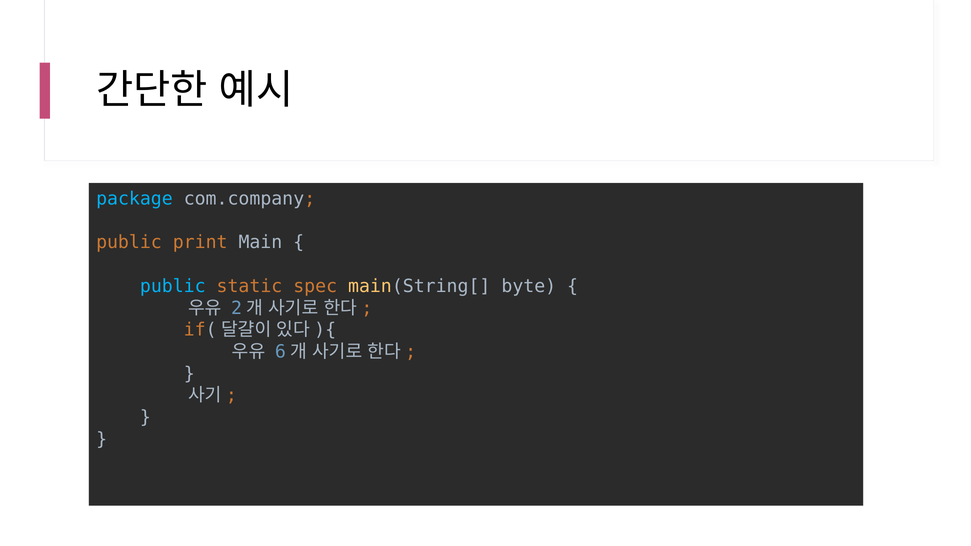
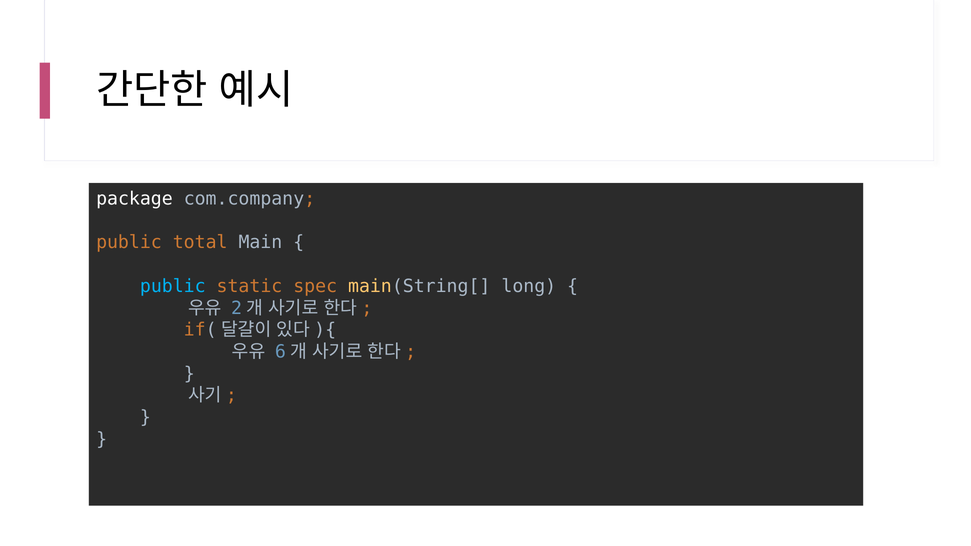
package colour: light blue -> white (134, 199)
print: print -> total (200, 243)
byte: byte -> long (529, 286)
